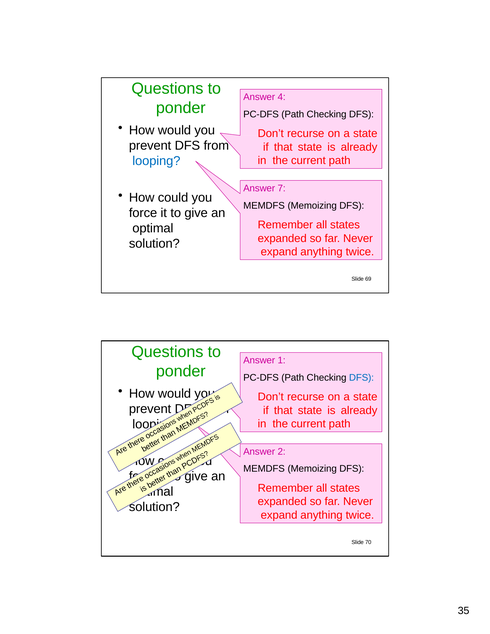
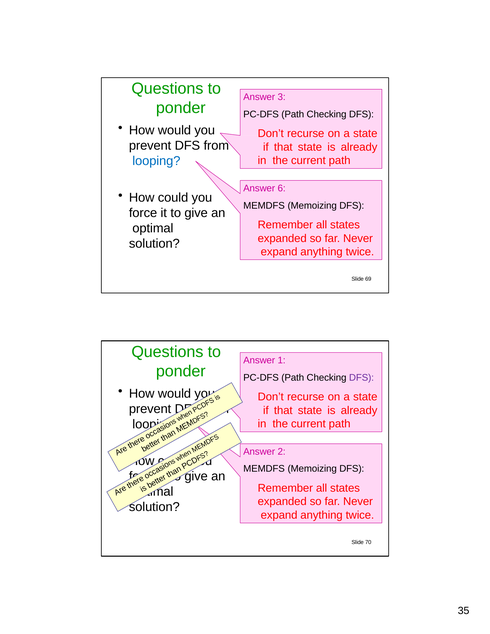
4: 4 -> 3 (282, 97)
7: 7 -> 6 (282, 188)
DFS colour: blue -> purple (362, 378)
